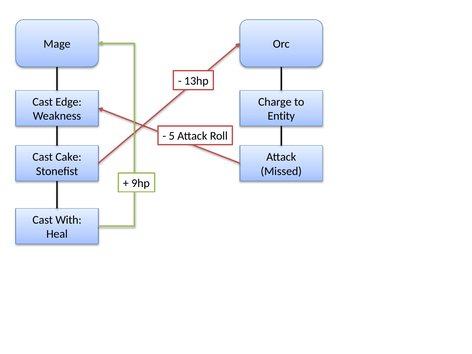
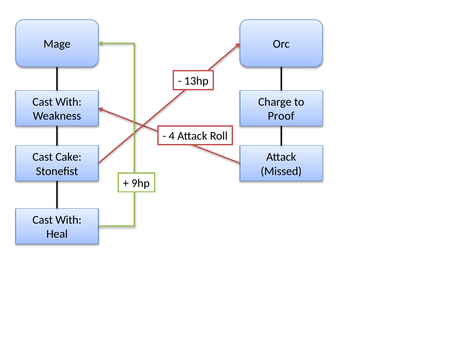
Edge: Edge -> With (69, 102)
Entity: Entity -> Proof (281, 116)
5: 5 -> 4 (172, 136)
